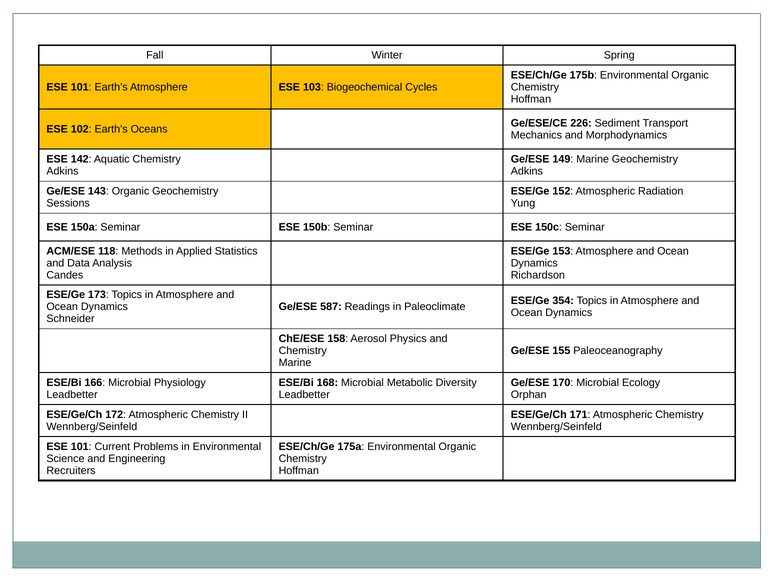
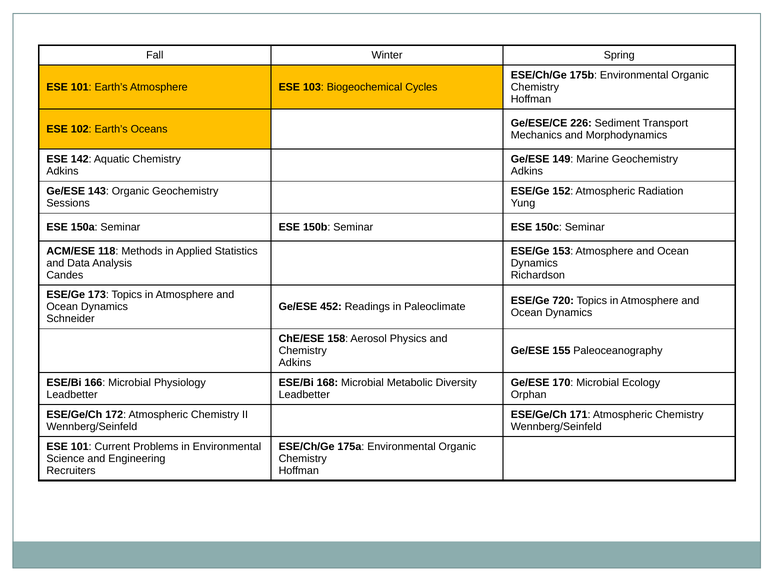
354: 354 -> 720 (563, 301)
587: 587 -> 452 (331, 307)
Marine: Marine -> Adkins (295, 362)
